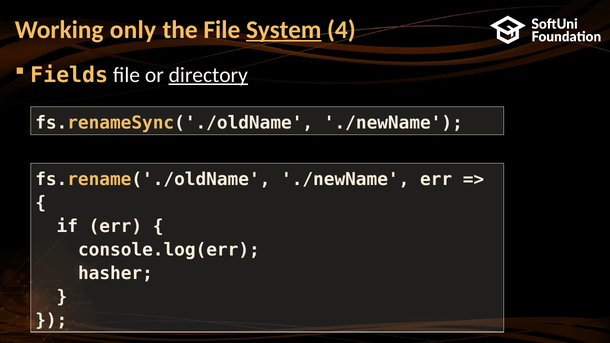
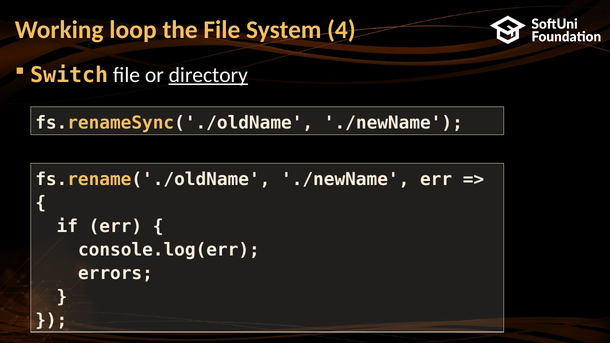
only: only -> loop (133, 30)
System underline: present -> none (284, 30)
Fields: Fields -> Switch (69, 75)
hasher: hasher -> errors (115, 274)
